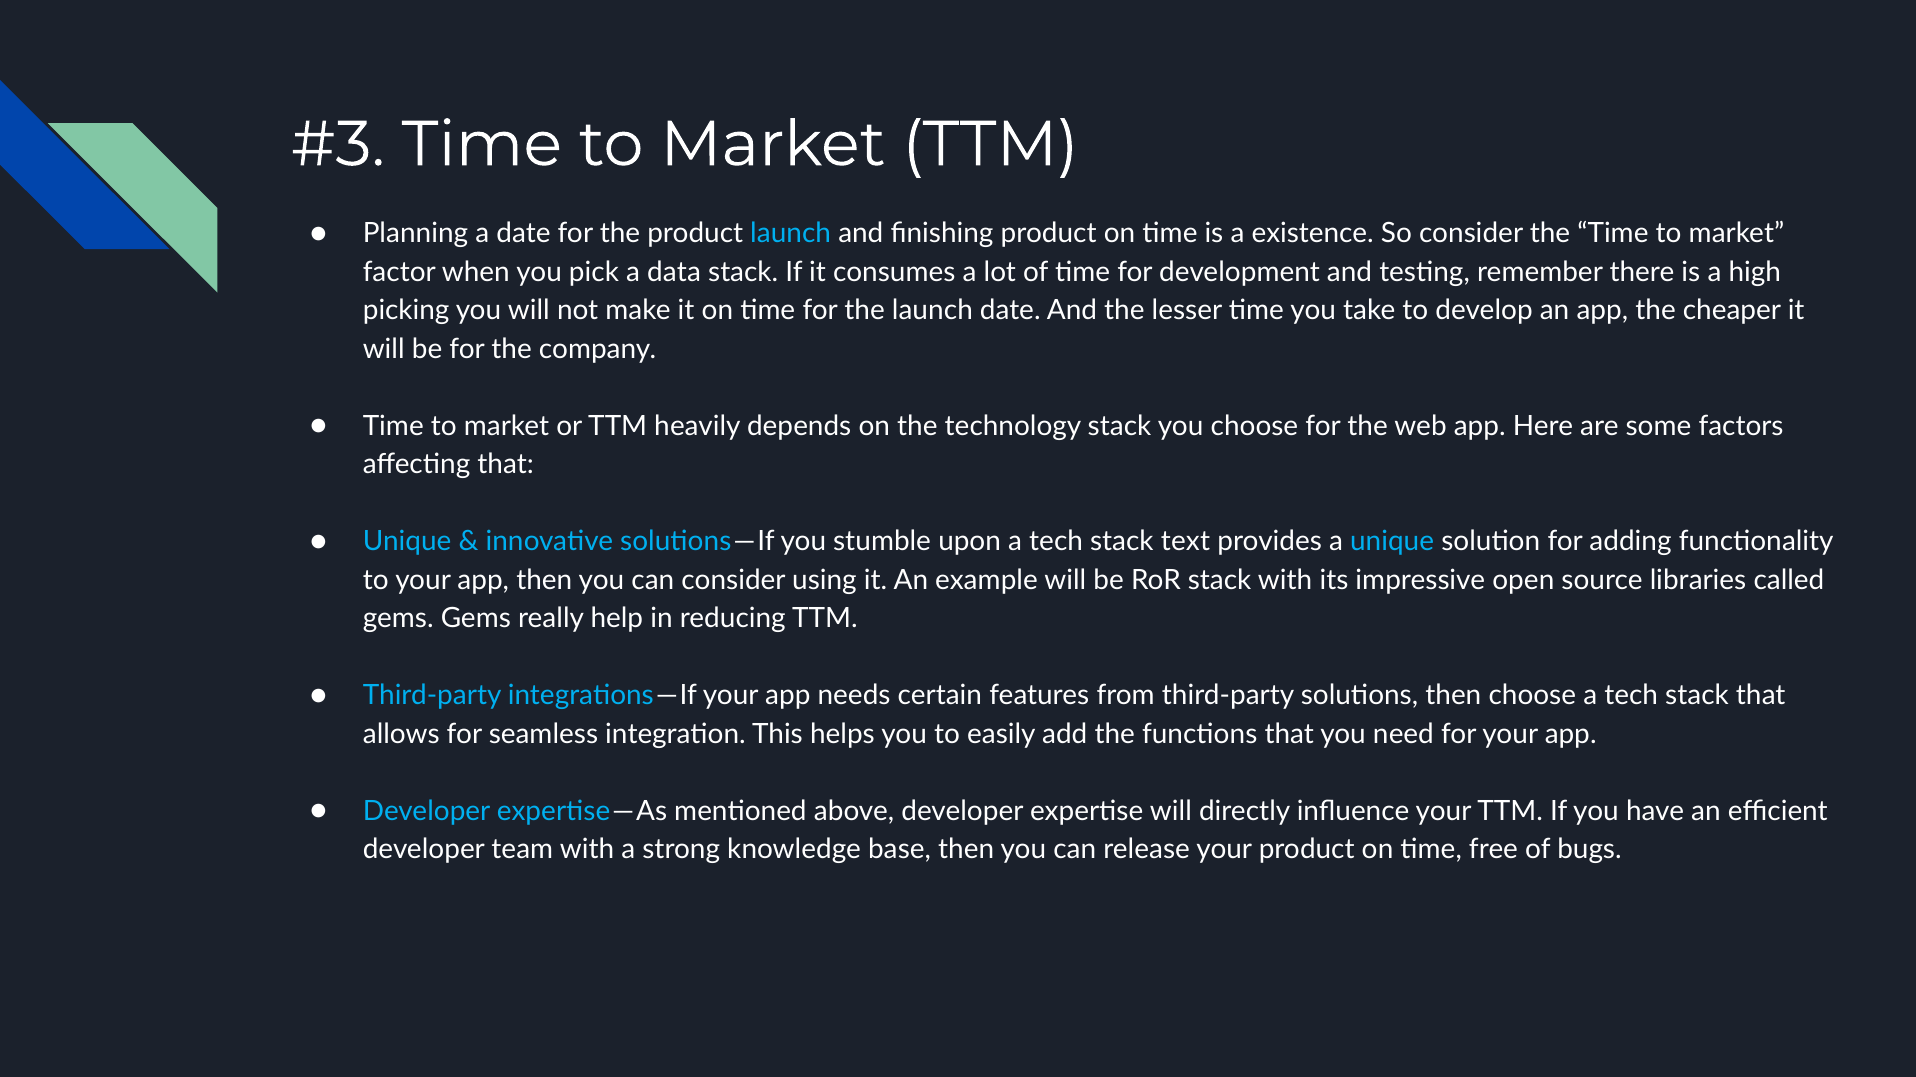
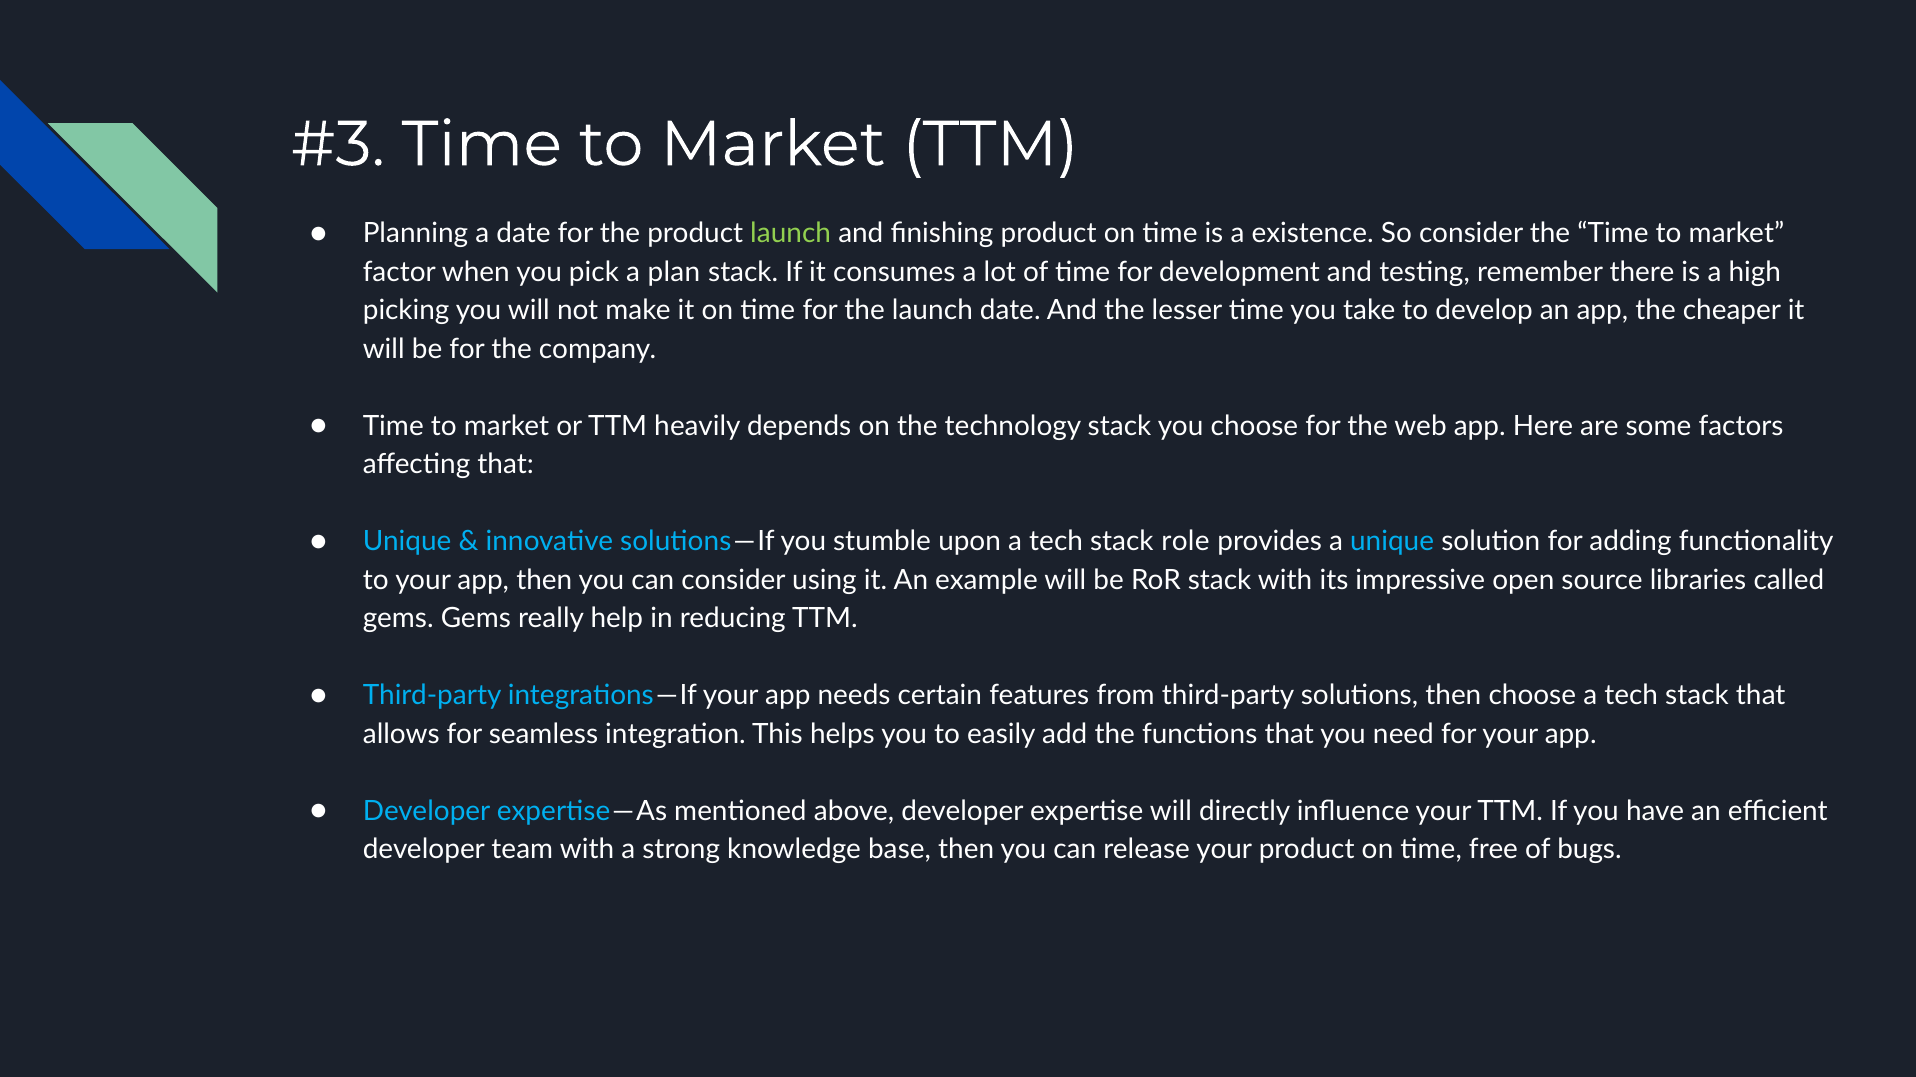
launch colour: light blue -> light green (791, 233)
data: data -> plan (674, 272)
text: text -> role (1185, 542)
